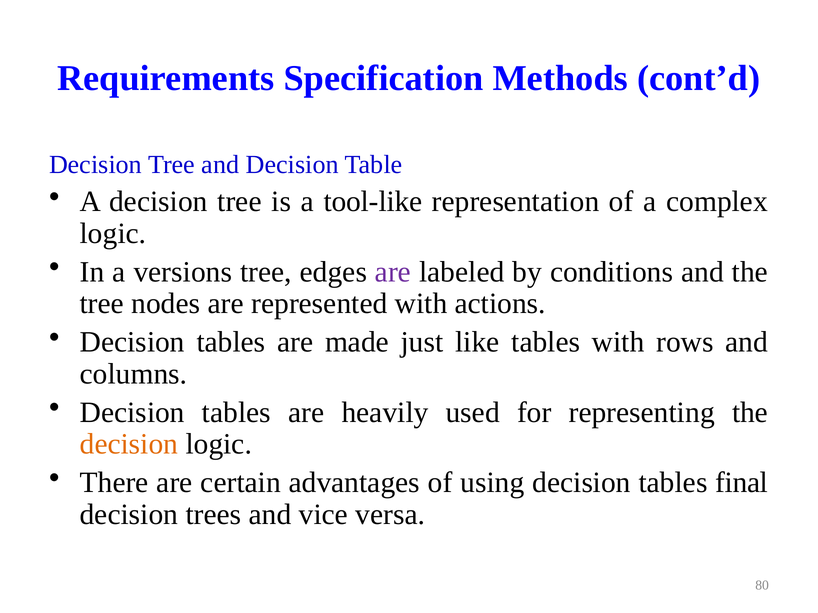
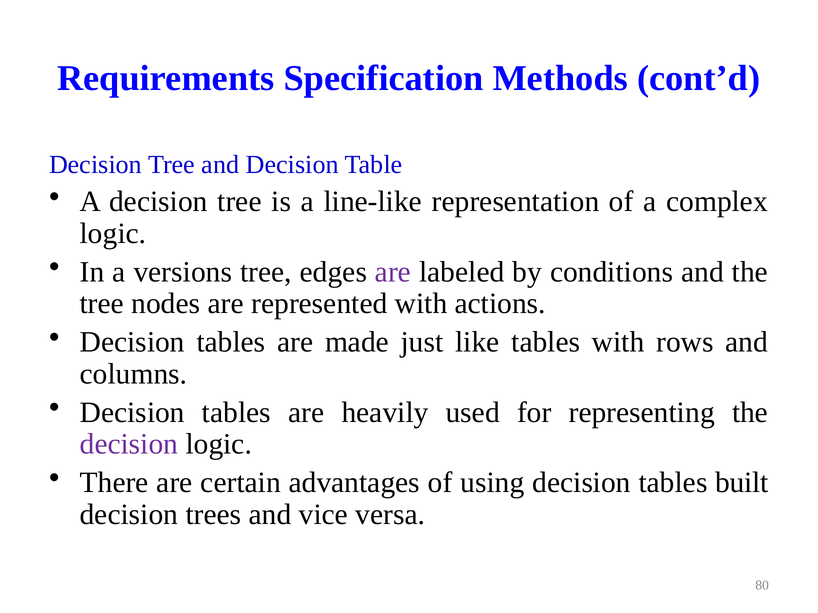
tool-like: tool-like -> line-like (373, 202)
decision colour: orange -> purple (129, 445)
final: final -> built (742, 483)
